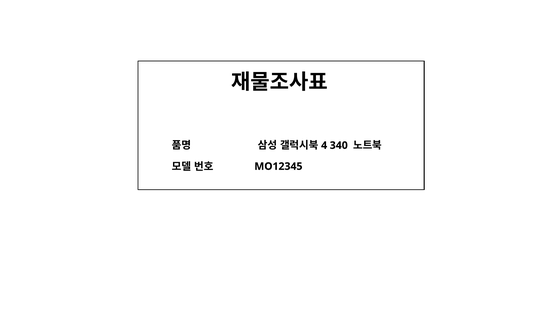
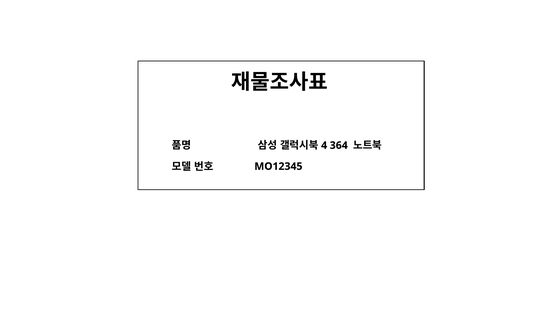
340: 340 -> 364 (339, 145)
